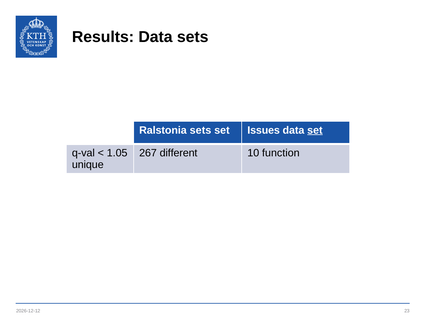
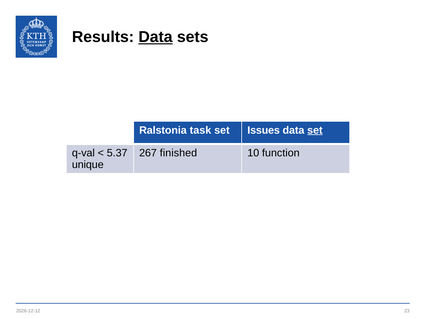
Data underline: none -> present (156, 37)
Ralstonia sets: sets -> task (201, 130)
1.05: 1.05 -> 5.37 (117, 153)
different: different -> finished (178, 153)
